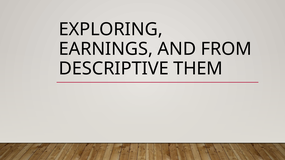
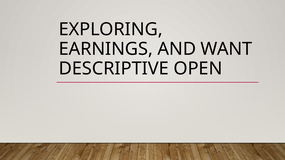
FROM: FROM -> WANT (226, 49)
THEM: THEM -> OPEN (198, 69)
